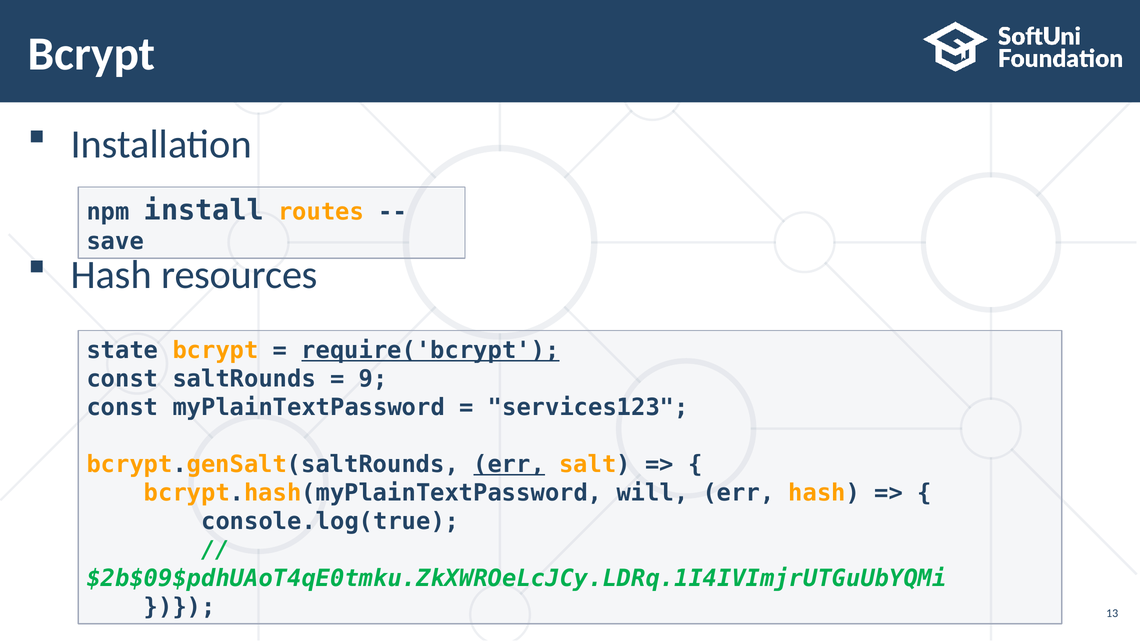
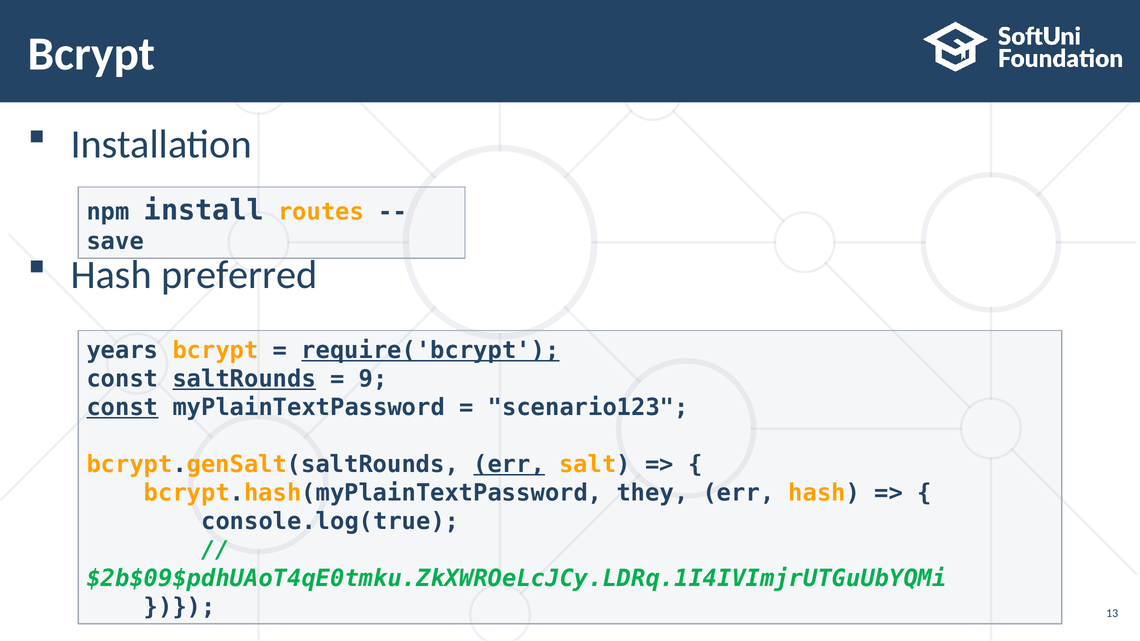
resources: resources -> preferred (239, 275)
state: state -> years (122, 351)
saltRounds underline: none -> present (244, 379)
const underline: none -> present (122, 408)
services123: services123 -> scenario123 (588, 408)
will: will -> they (652, 493)
